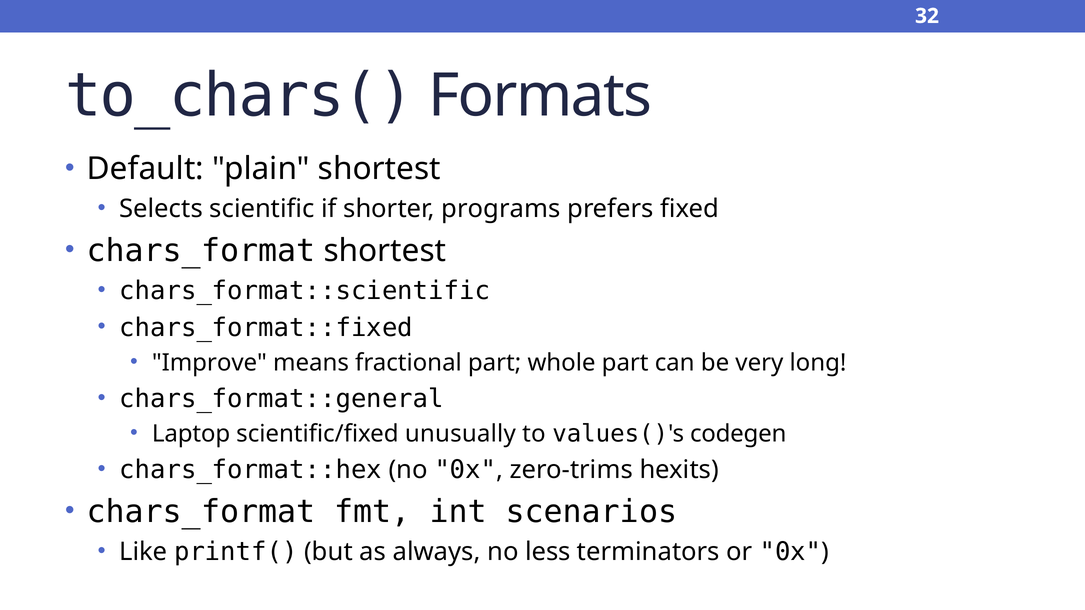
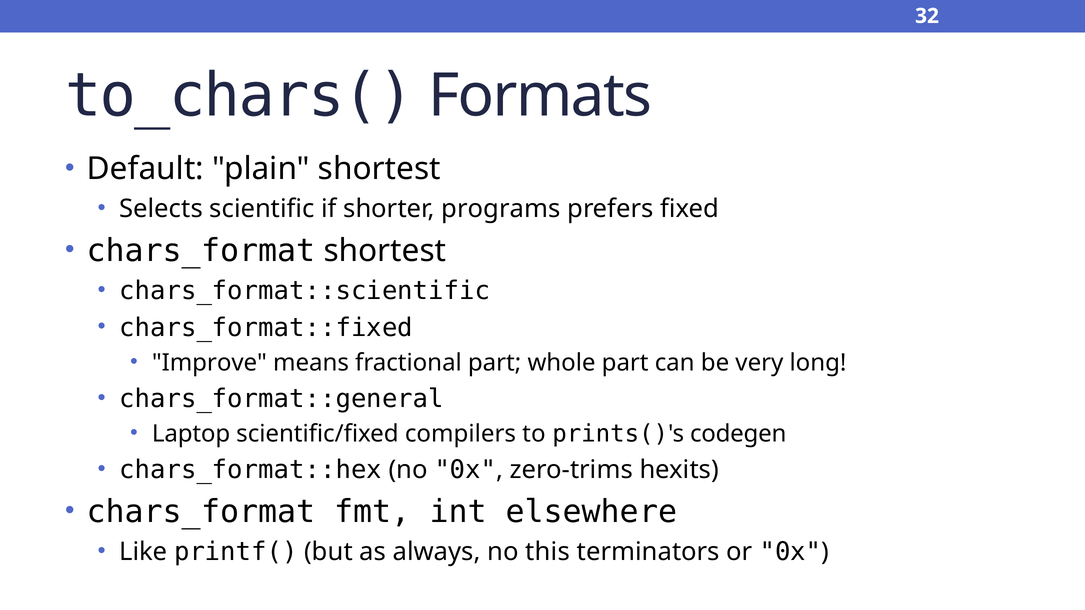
unusually: unusually -> compilers (460, 434)
values(: values( -> prints( (610, 434)
scenarios: scenarios -> elsewhere (591, 512)
less: less -> this (548, 552)
